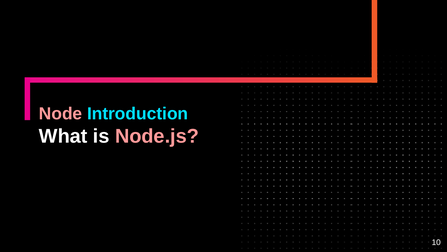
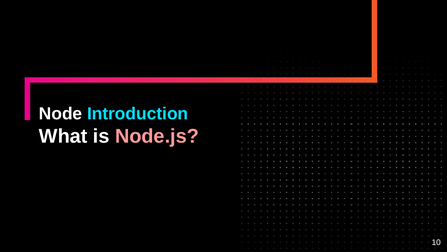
Node colour: pink -> white (61, 113)
